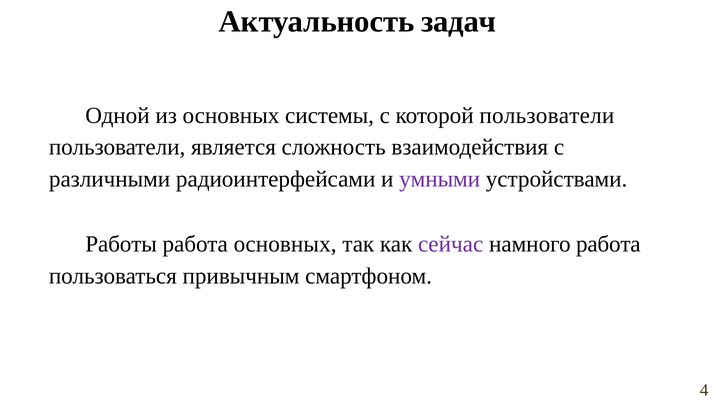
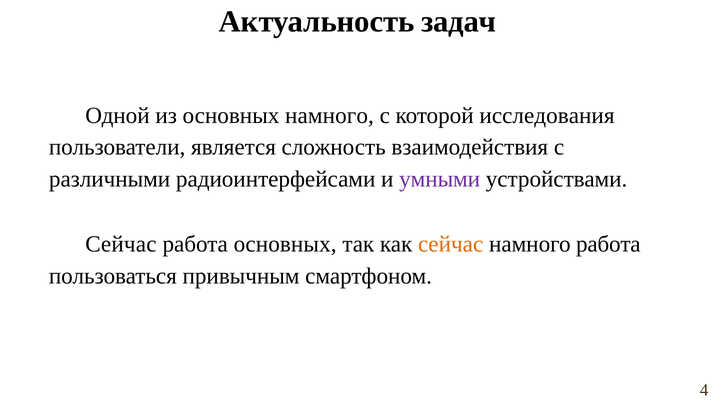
основных системы: системы -> намного (329, 116)
которой пользователи: пользователи -> исследования (547, 116)
Работы: Работы -> Сейчас (121, 245)
сейчас colour: purple -> orange (451, 245)
